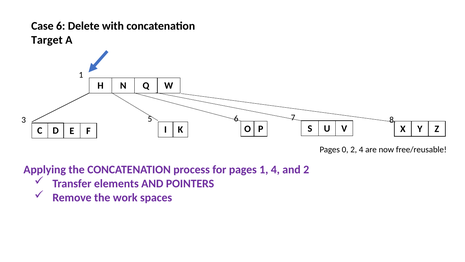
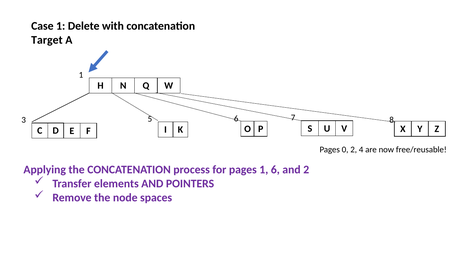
Case 6: 6 -> 1 (61, 26)
1 4: 4 -> 6 (275, 169)
work: work -> node (125, 197)
